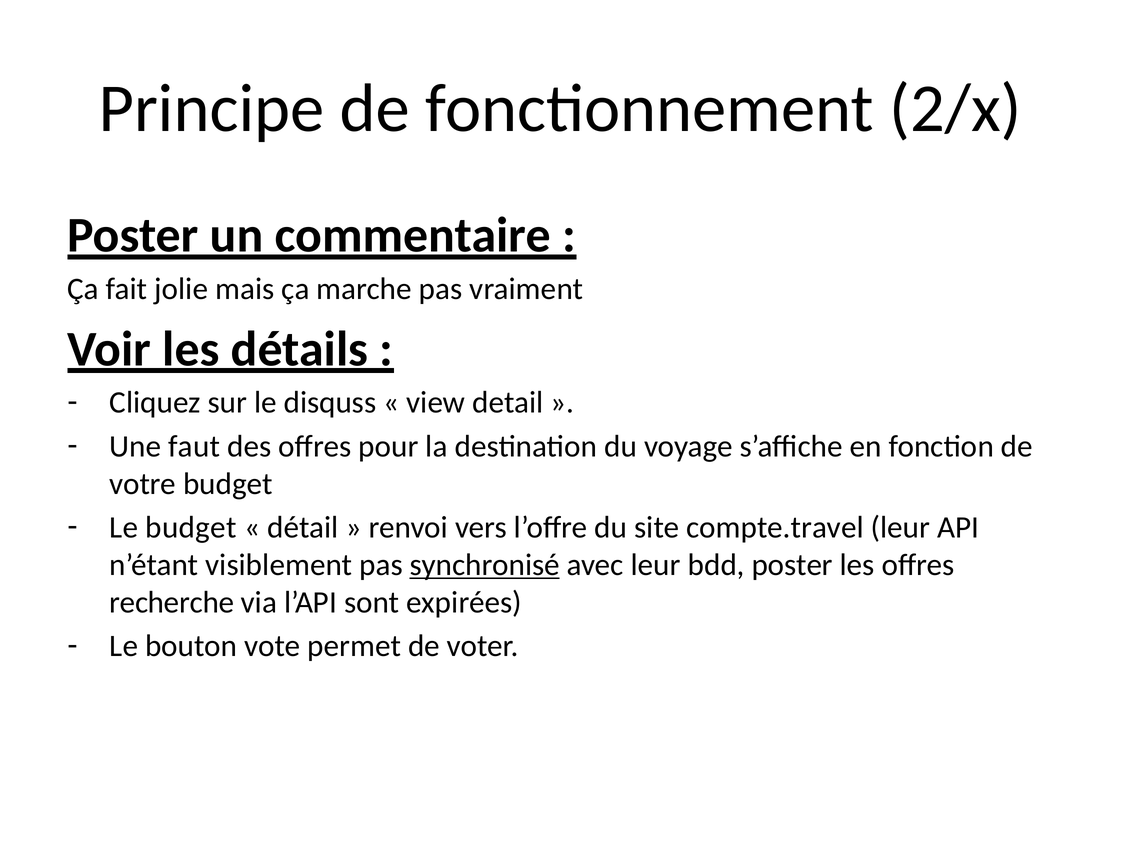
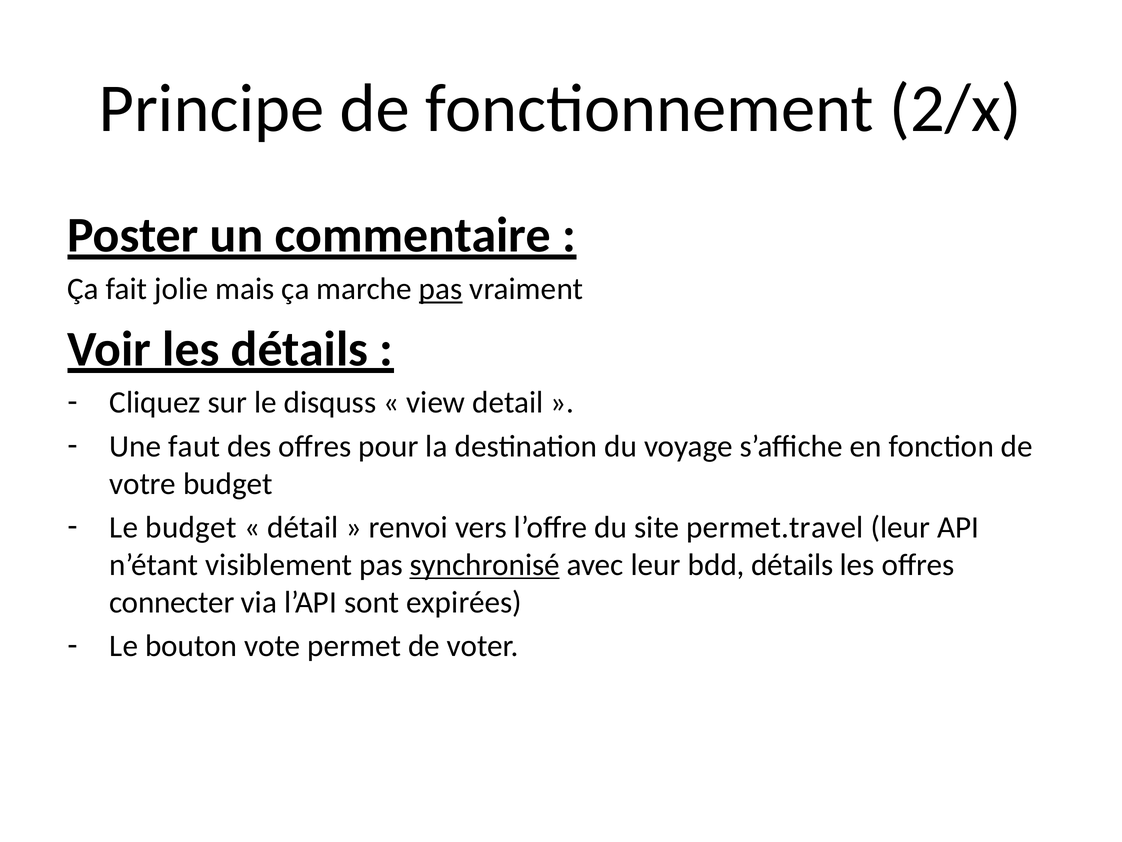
pas underline: none -> present (441, 289)
compte.travel: compte.travel -> permet.travel (775, 527)
bdd poster: poster -> détails (792, 565)
recherche: recherche -> connecter (172, 602)
